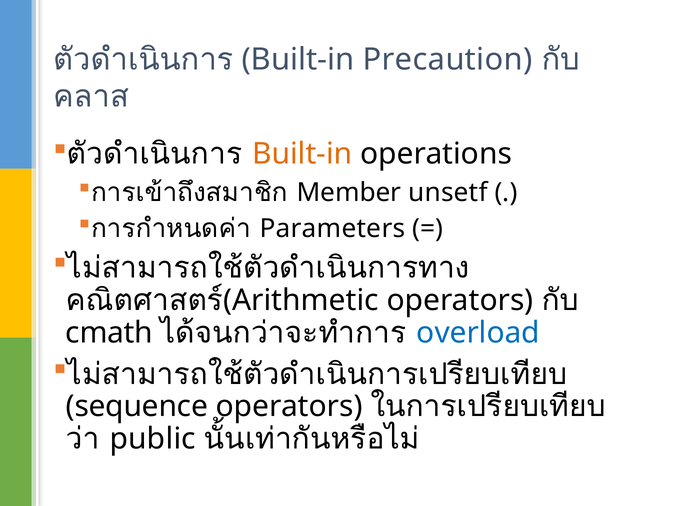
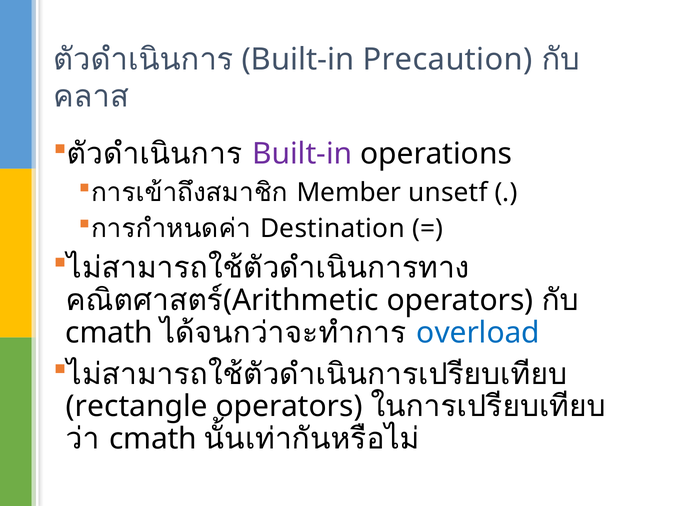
Built-in colour: orange -> purple (302, 154)
Parameters: Parameters -> Destination (332, 229)
sequence: sequence -> rectangle (137, 407)
public: public -> cmath (153, 439)
